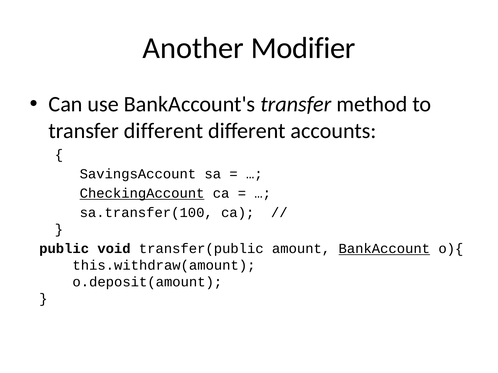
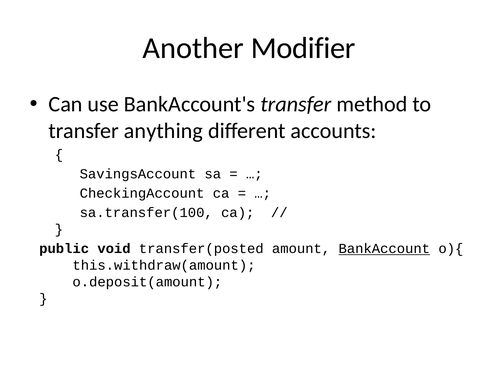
transfer different: different -> anything (163, 131)
CheckingAccount underline: present -> none (142, 194)
transfer(public: transfer(public -> transfer(posted (201, 249)
